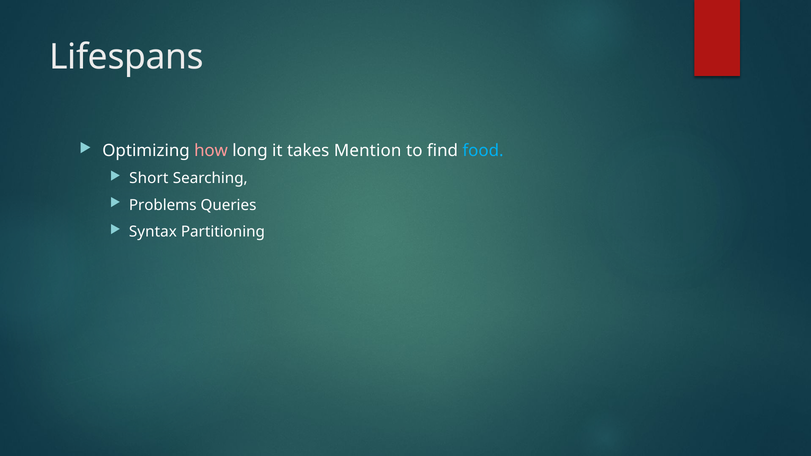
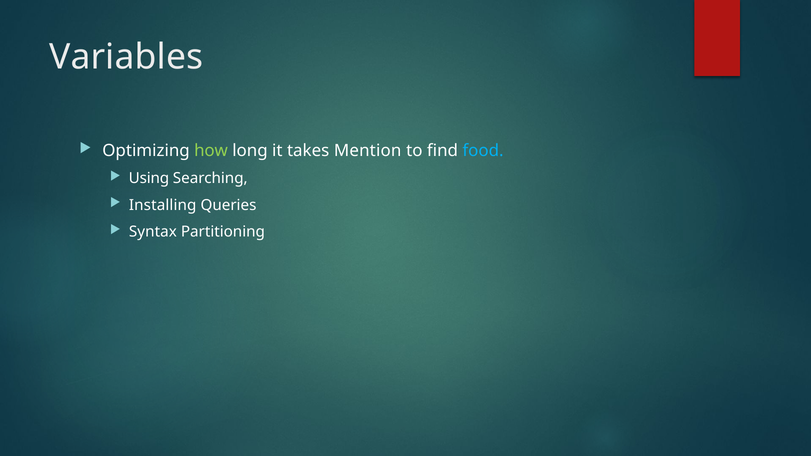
Lifespans: Lifespans -> Variables (126, 57)
how colour: pink -> light green (211, 151)
Short: Short -> Using (149, 179)
Problems: Problems -> Installing (163, 205)
